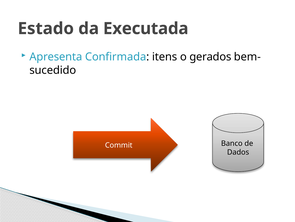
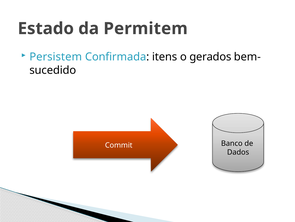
Executada: Executada -> Permitem (146, 28)
Apresenta: Apresenta -> Persistem (56, 57)
